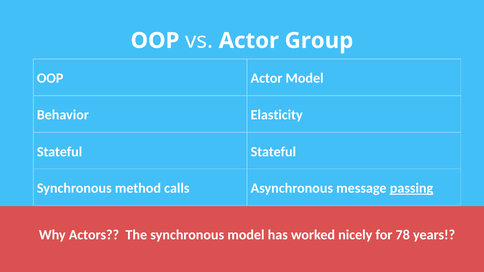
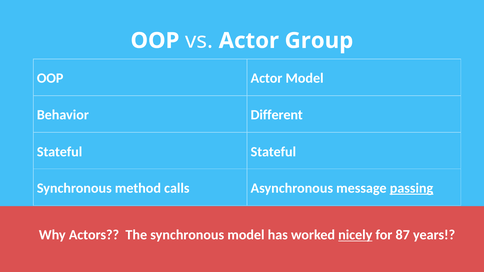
Elasticity: Elasticity -> Different (277, 115)
nicely underline: none -> present (355, 235)
78: 78 -> 87 (403, 235)
